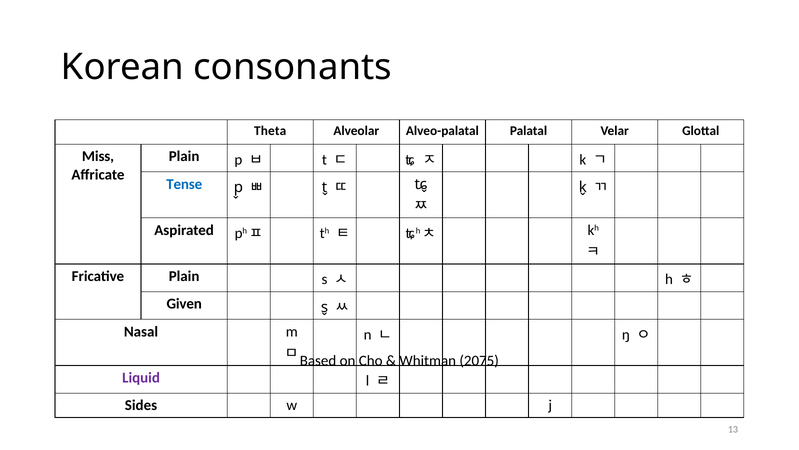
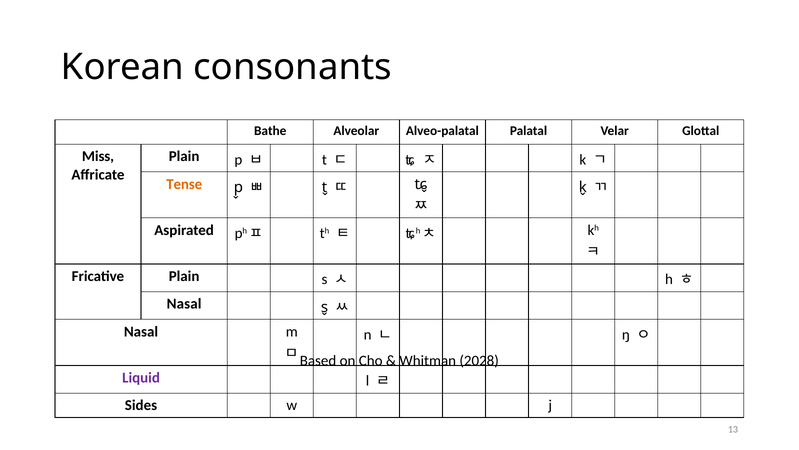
Theta: Theta -> Bathe (270, 131)
Tense colour: blue -> orange (184, 184)
Given: Given -> Nasal (184, 304)
2075: 2075 -> 2028 (479, 360)
